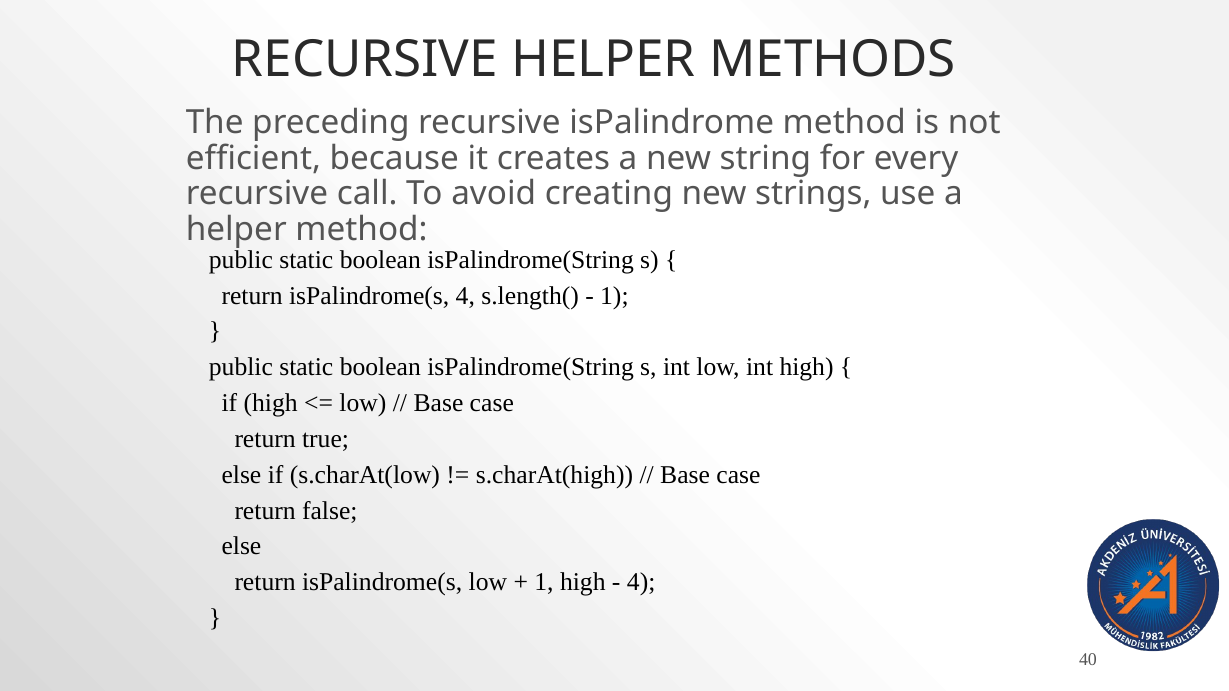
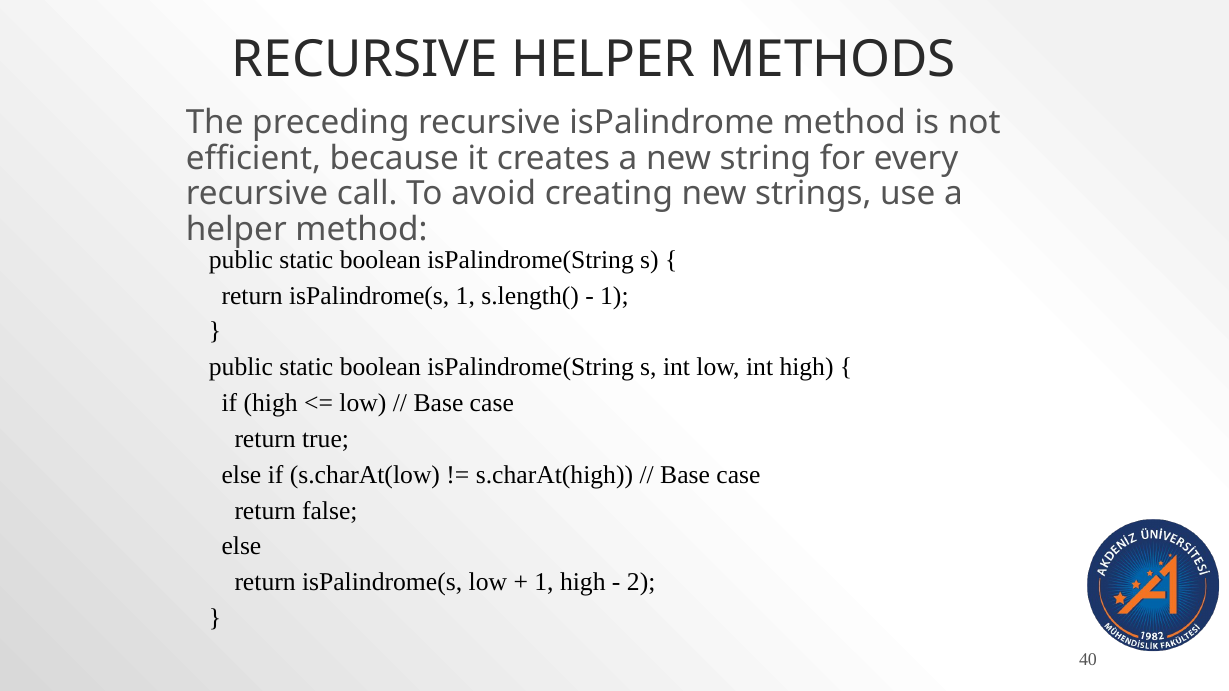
isPalindrome(s 4: 4 -> 1 (465, 296)
4: 4 -> 2 (641, 583)
